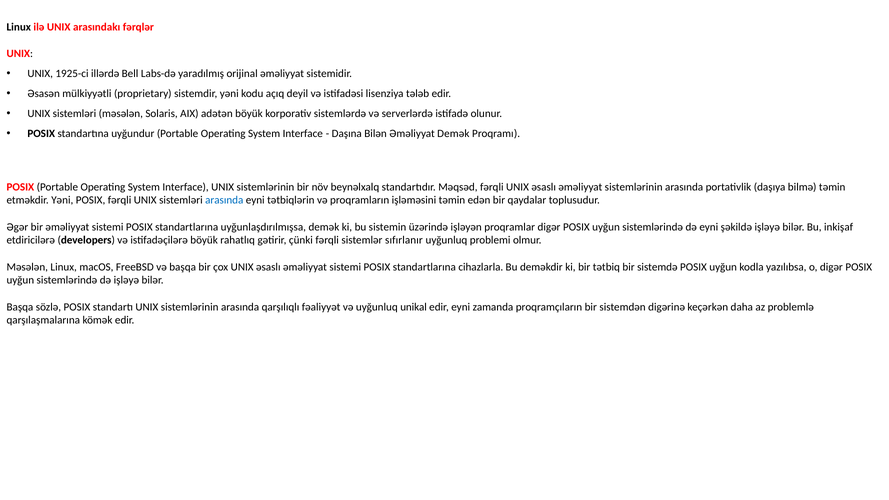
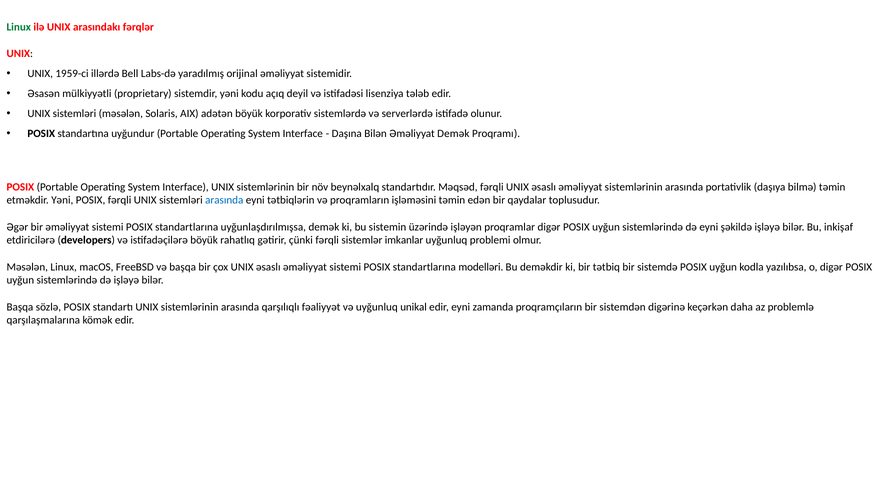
Linux colour: black -> green (19, 27)
1925-ci: 1925-ci -> 1959-ci (72, 74)
sıfırlanır: sıfırlanır -> imkanlar (404, 240)
cihazlarla: cihazlarla -> modelləri (481, 267)
